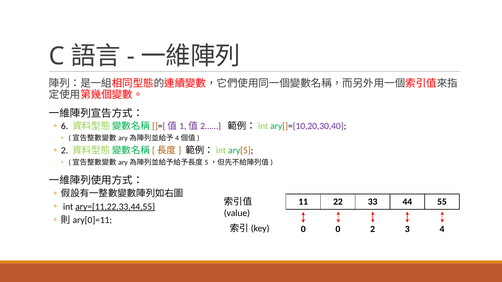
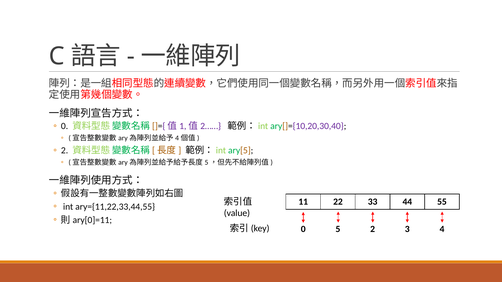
6: 6 -> 0 (65, 126)
ary={11,22,33,44,55 underline: present -> none (115, 207)
0 0: 0 -> 5 (338, 229)
